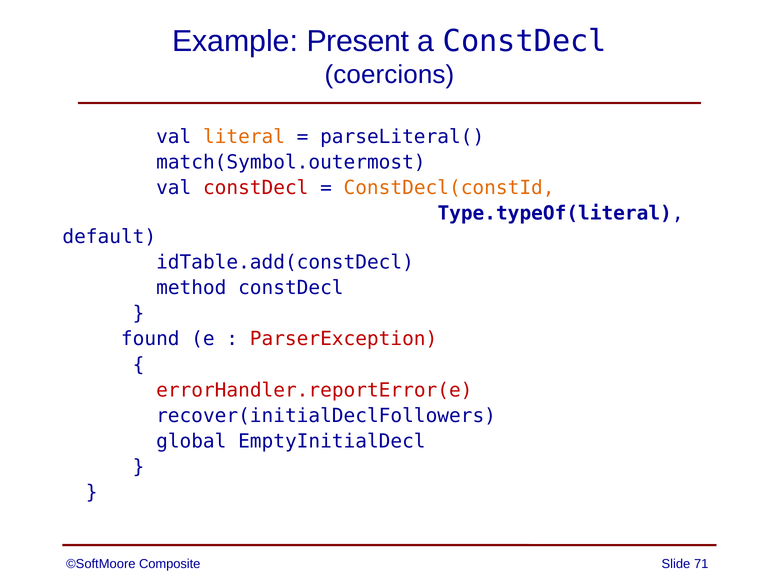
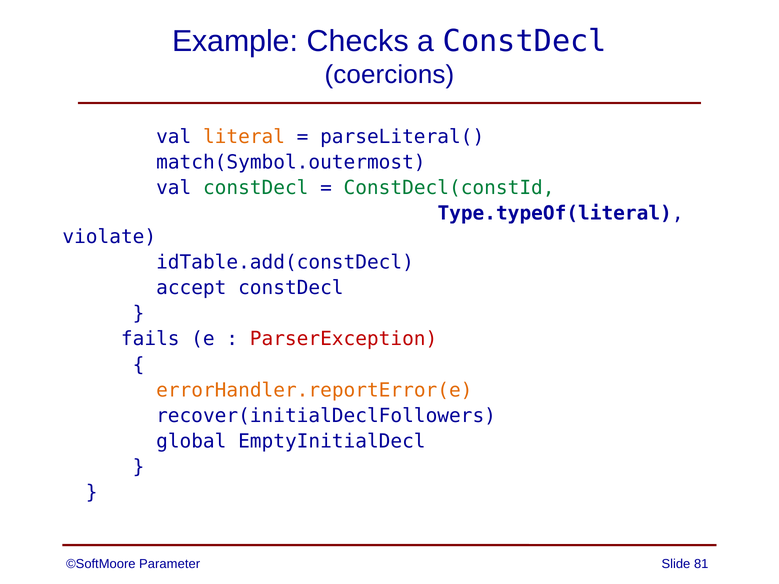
Present: Present -> Checks (358, 41)
constDecl colour: red -> green (256, 188)
ConstDecl(constId colour: orange -> green (449, 188)
default: default -> violate (109, 237)
method: method -> accept (191, 288)
found: found -> fails (150, 339)
errorHandler.reportError(e colour: red -> orange (314, 390)
Composite: Composite -> Parameter (170, 564)
71: 71 -> 81 (701, 564)
